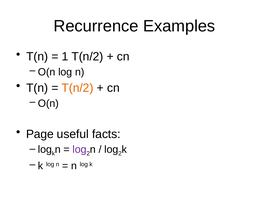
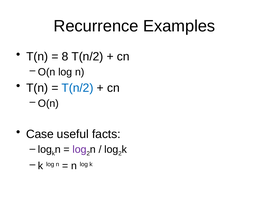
1: 1 -> 8 (65, 56)
T(n/2 colour: orange -> blue (77, 88)
Page: Page -> Case (40, 134)
